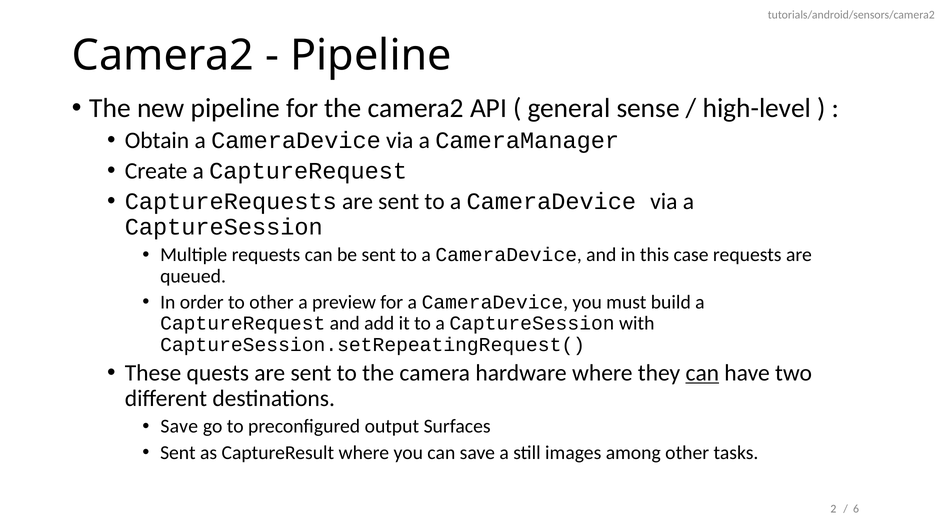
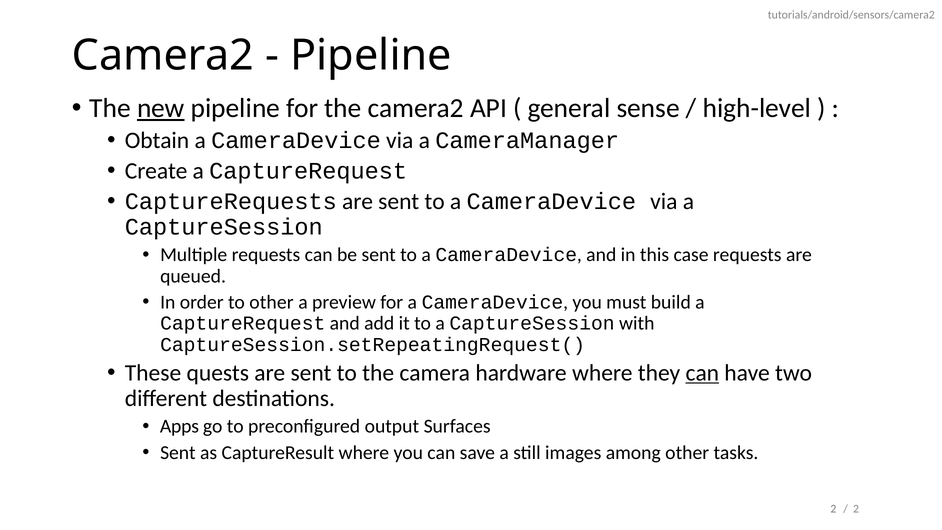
new underline: none -> present (161, 108)
Save: Save -> Apps (179, 426)
6: 6 -> 2 (856, 509)
